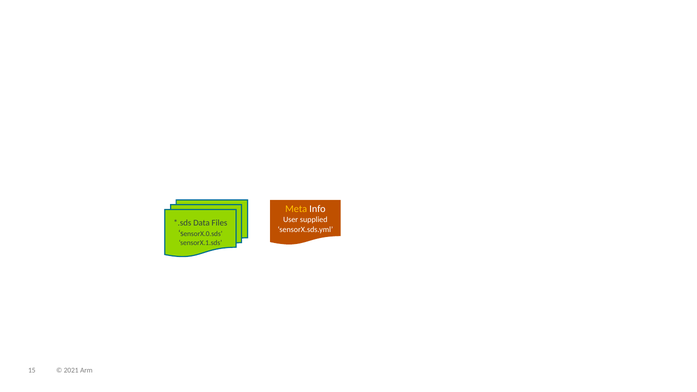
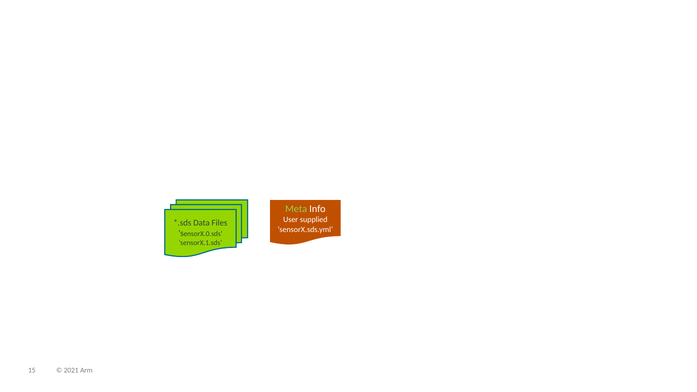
Meta colour: yellow -> light green (296, 209)
